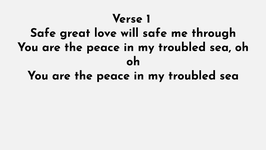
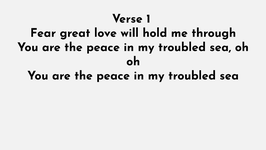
Safe: Safe -> Fear (43, 33)
will safe: safe -> hold (155, 33)
